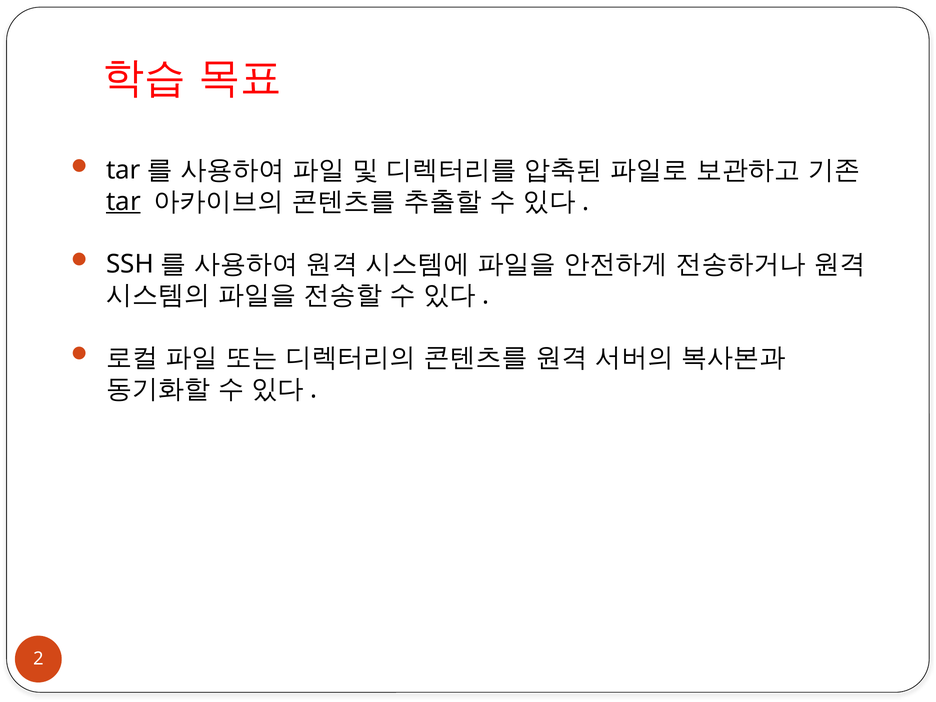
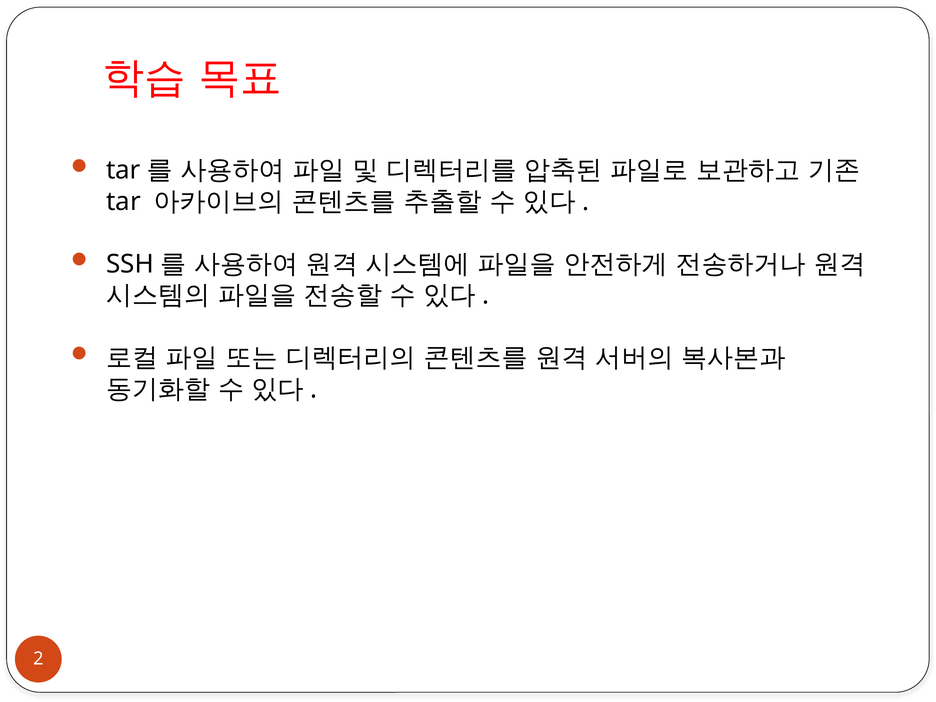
tar underline: present -> none (123, 202)
